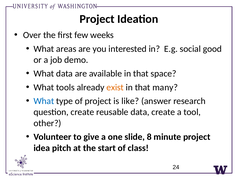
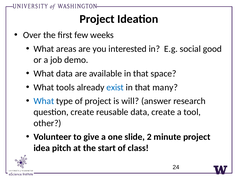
exist colour: orange -> blue (115, 88)
like: like -> will (130, 101)
8: 8 -> 2 (149, 137)
